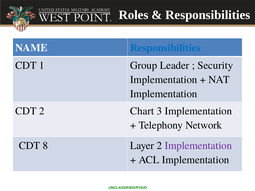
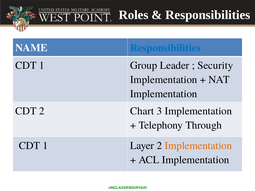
Network: Network -> Through (204, 125)
8: 8 -> 1 (45, 146)
Implementation colour: purple -> orange (198, 146)
